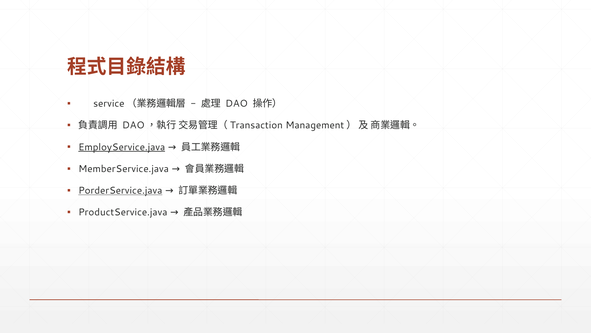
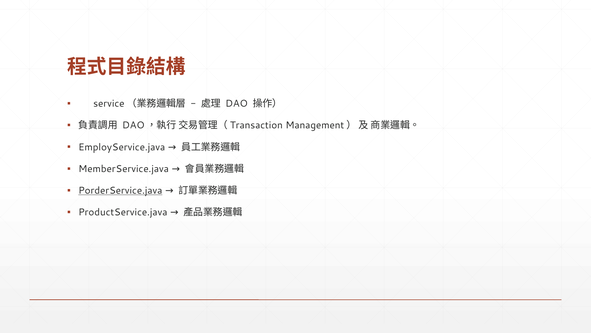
EmployService.java underline: present -> none (122, 147)
